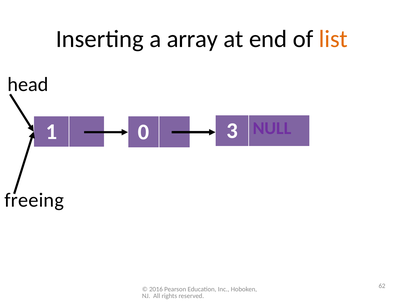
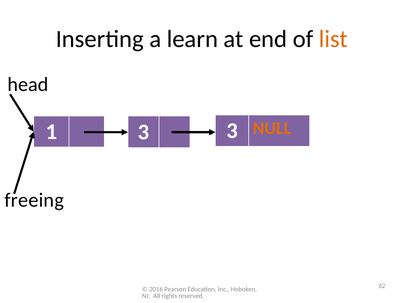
array: array -> learn (192, 39)
1 0: 0 -> 3 (143, 132)
NULL colour: purple -> orange (272, 128)
